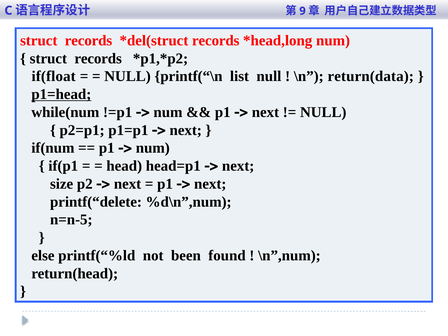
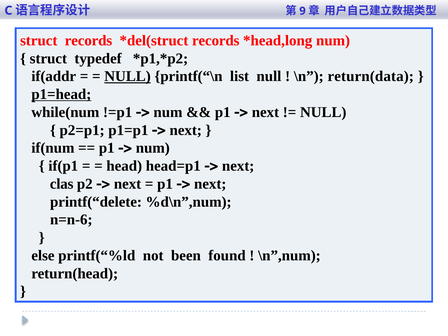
records: records -> typedef (98, 58)
if(float: if(float -> if(addr (54, 76)
NULL underline: none -> present (128, 76)
size: size -> clas (62, 184)
n=n-5: n=n-5 -> n=n-6 (71, 220)
